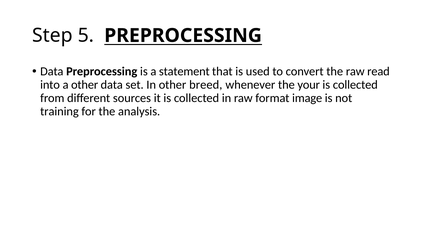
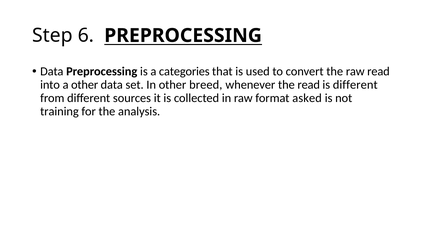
5: 5 -> 6 (86, 36)
statement: statement -> categories (184, 72)
the your: your -> read (309, 85)
collected: collected -> different (355, 85)
image: image -> asked (307, 98)
